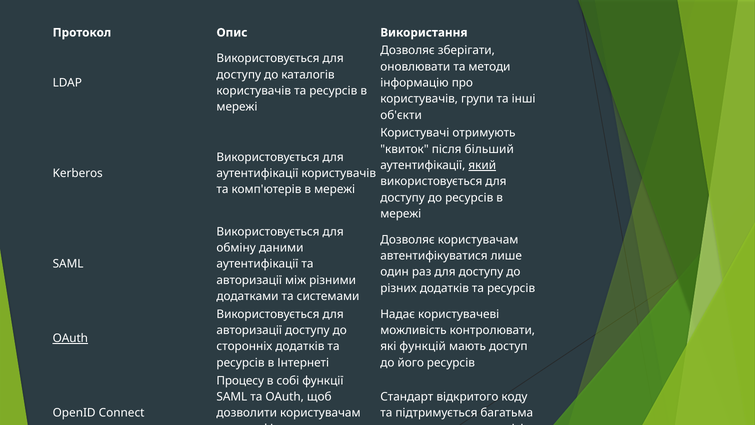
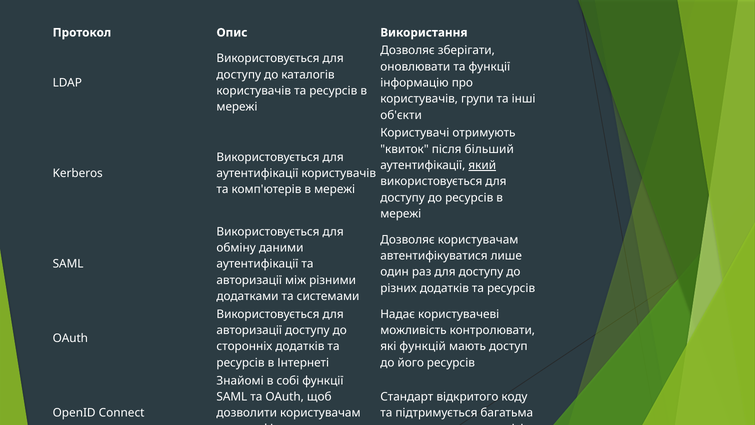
та методи: методи -> функції (489, 67)
OAuth underline: present -> none (70, 338)
Процесу: Процесу -> Знайомі (240, 380)
